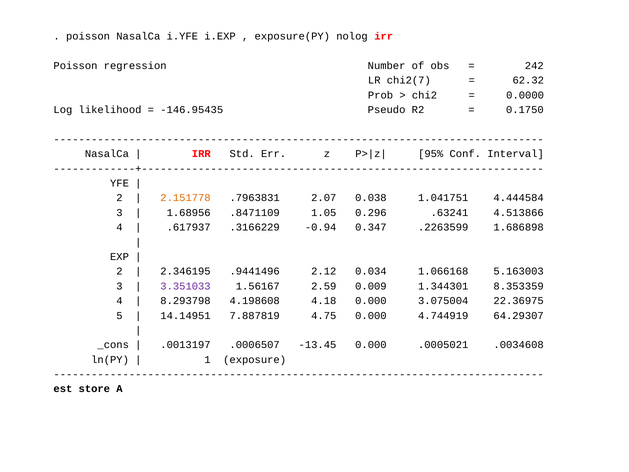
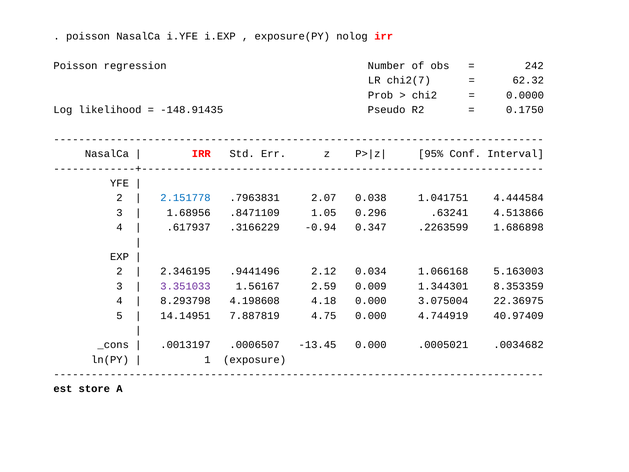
-146.95435: -146.95435 -> -148.91435 (192, 110)
2.151778 colour: orange -> blue (186, 198)
64.29307: 64.29307 -> 40.97409 (519, 315)
.0034608: .0034608 -> .0034682 (519, 345)
